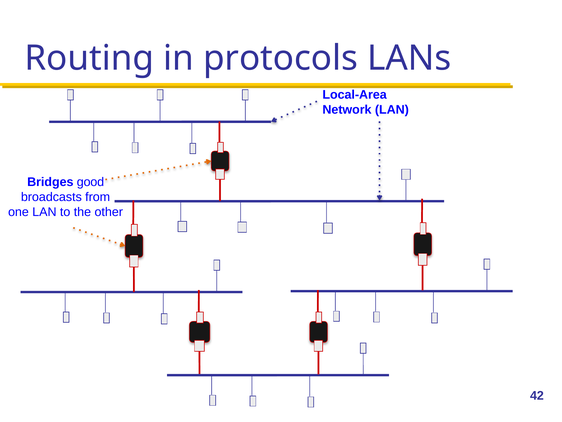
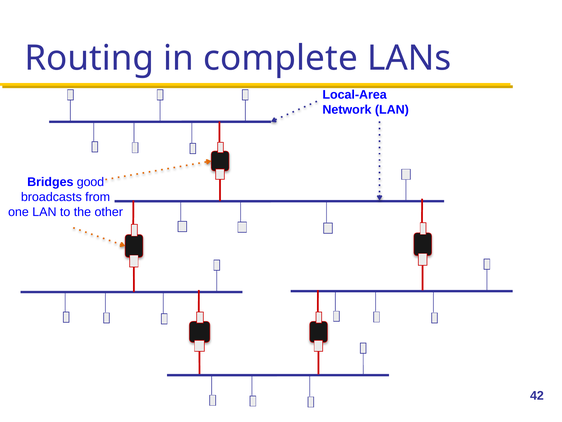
protocols: protocols -> complete (280, 58)
